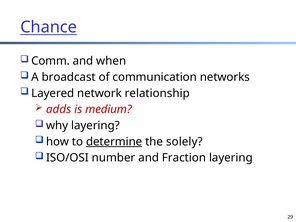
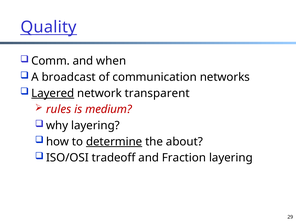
Chance: Chance -> Quality (49, 27)
Layered underline: none -> present (53, 93)
relationship: relationship -> transparent (157, 93)
adds: adds -> rules (59, 109)
solely: solely -> about (184, 142)
number: number -> tradeoff (114, 158)
